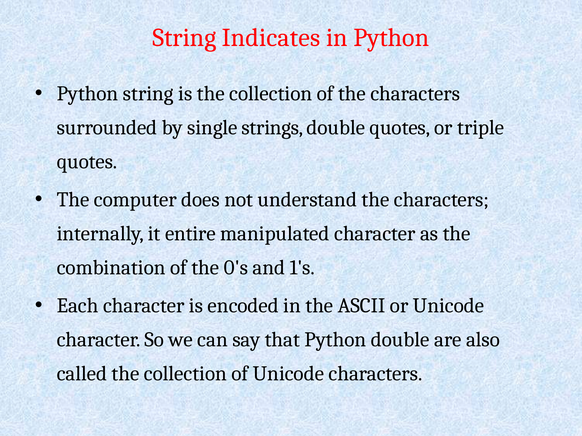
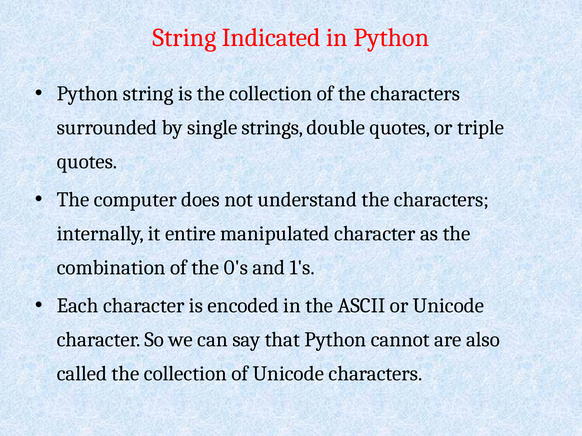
Indicates: Indicates -> Indicated (271, 38)
Python double: double -> cannot (400, 340)
